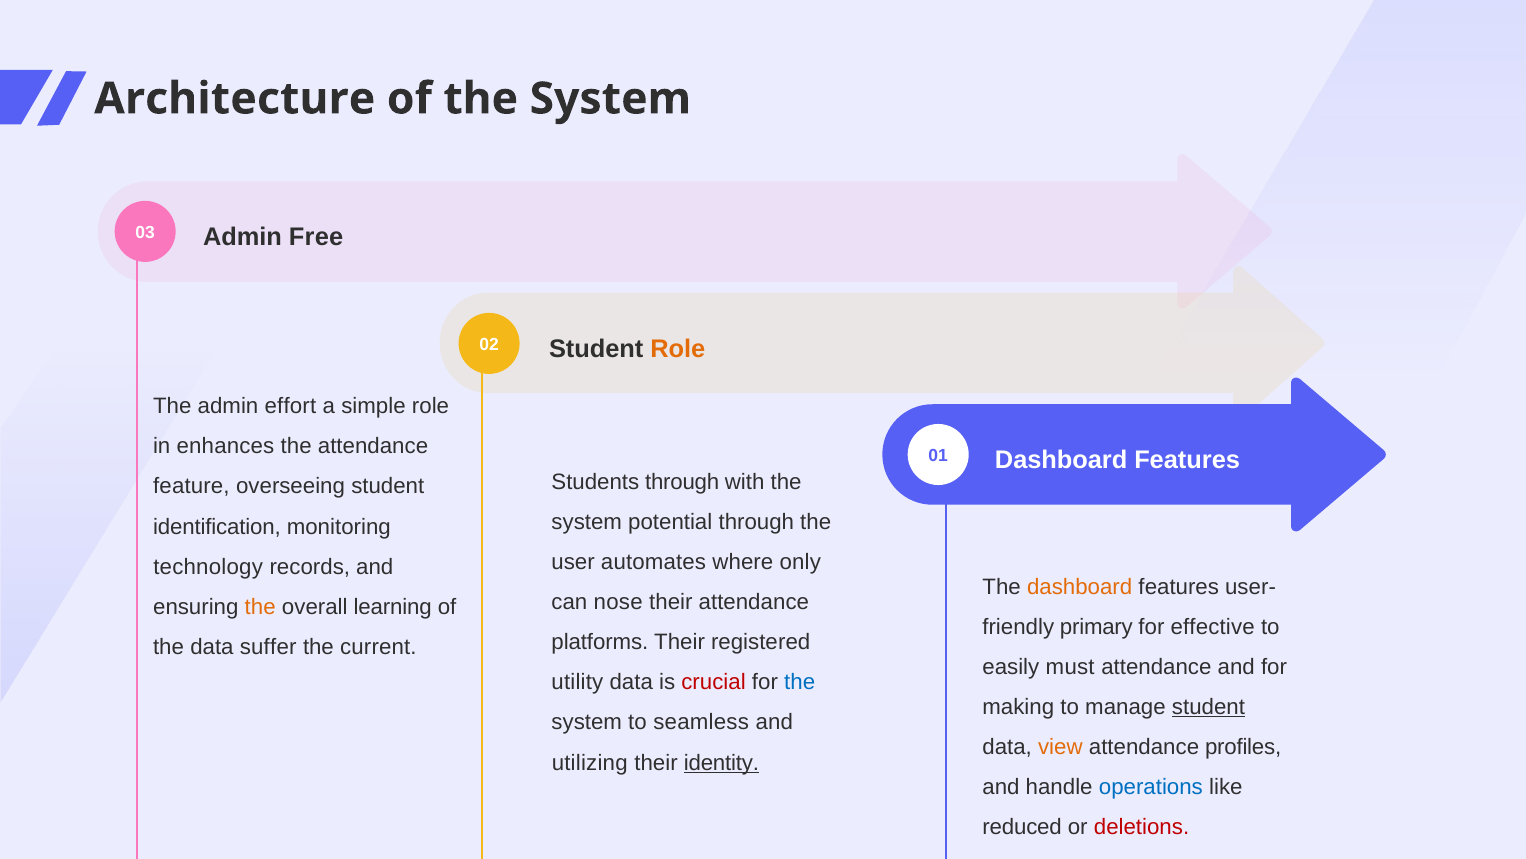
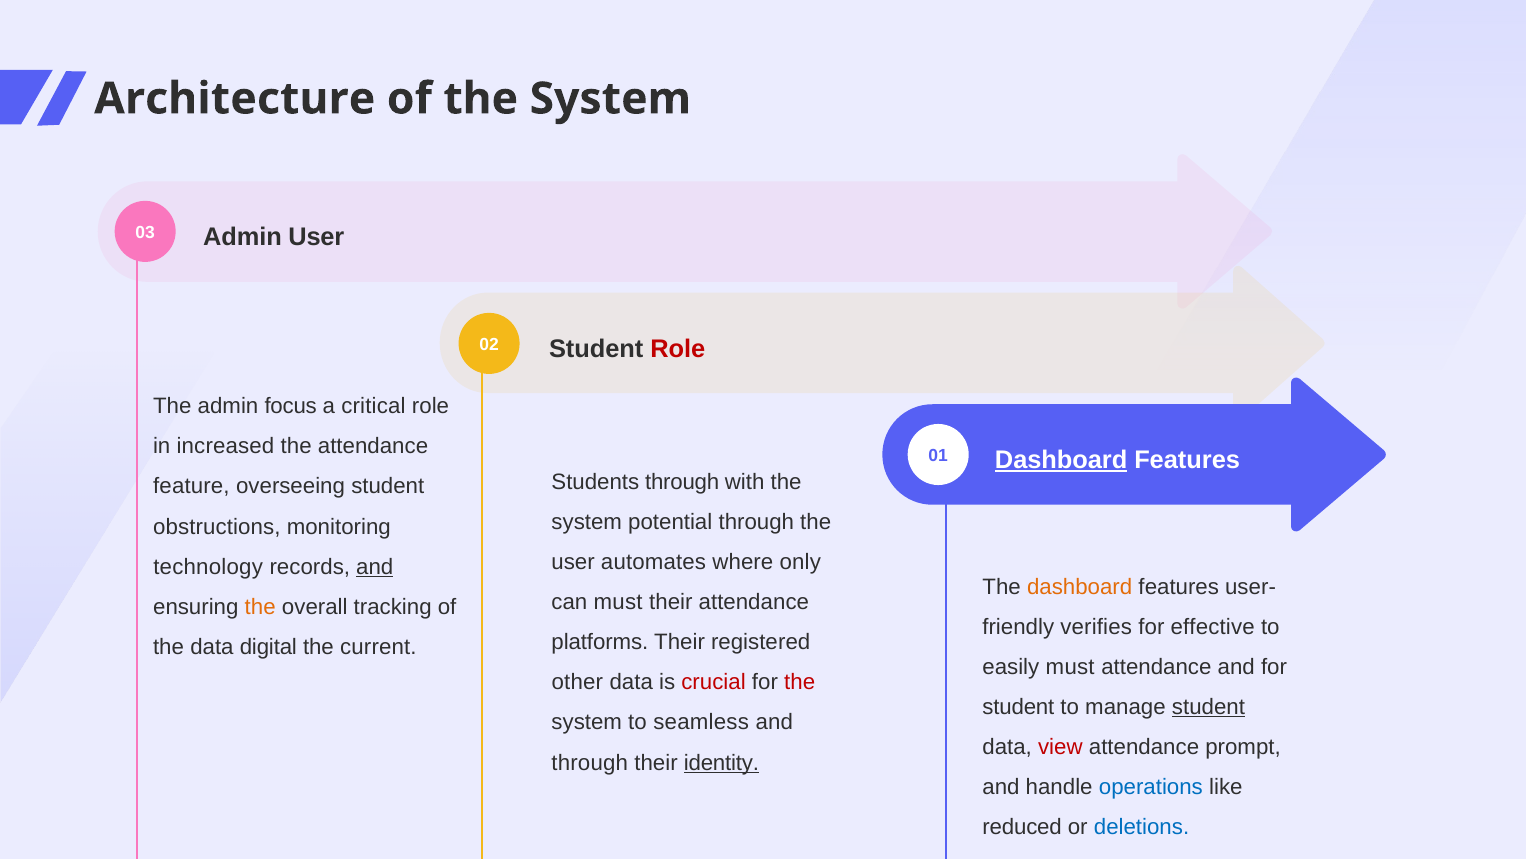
Admin Free: Free -> User (316, 237)
Role colour: orange -> red (678, 348)
effort: effort -> focus (291, 406)
simple: simple -> critical (373, 406)
enhances: enhances -> increased (225, 446)
Dashboard underline: none -> present (1061, 460)
identification: identification -> obstructions (217, 526)
and underline: none -> present (375, 566)
can nose: nose -> must (618, 602)
learning: learning -> tracking (393, 606)
primary: primary -> verifies (1096, 626)
suffer: suffer -> digital (268, 646)
utility: utility -> other (577, 682)
the colour: blue -> red (800, 682)
making: making -> student (1018, 707)
view colour: orange -> red (1060, 747)
profiles: profiles -> prompt (1243, 747)
utilizing: utilizing -> through (590, 762)
deletions colour: red -> blue (1142, 827)
